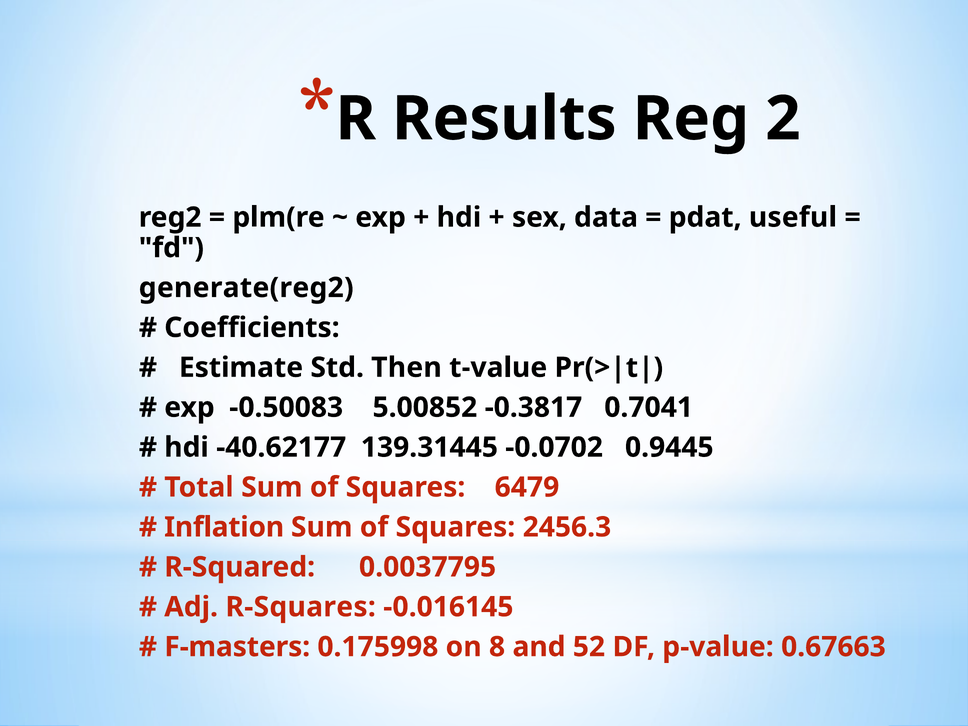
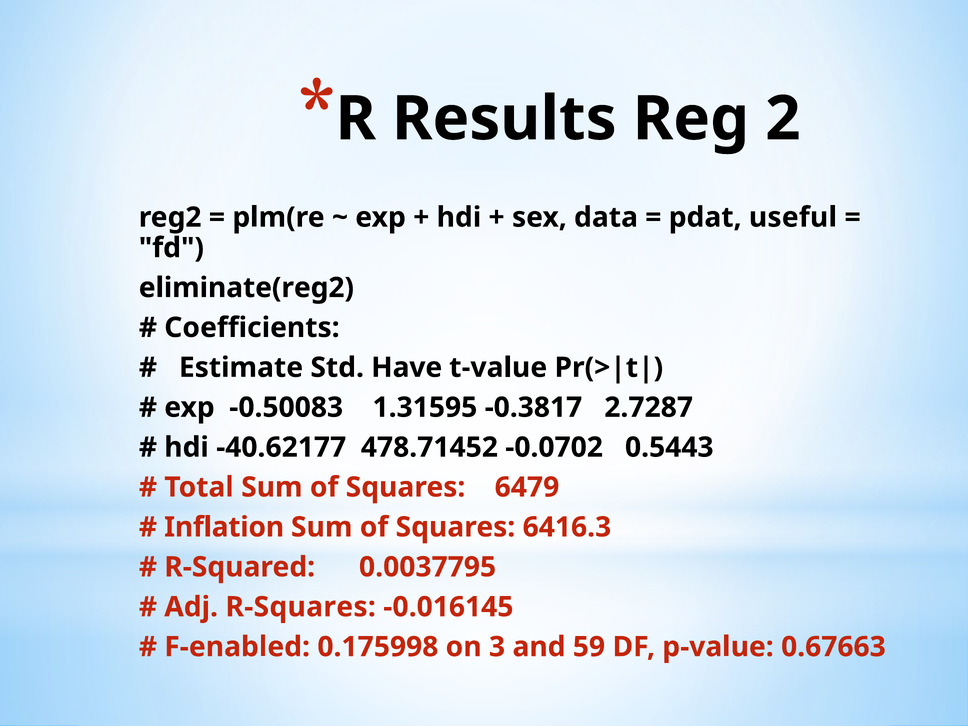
generate(reg2: generate(reg2 -> eliminate(reg2 (246, 288)
Then: Then -> Have (407, 368)
5.00852: 5.00852 -> 1.31595 (425, 407)
0.7041: 0.7041 -> 2.7287 (649, 407)
139.31445: 139.31445 -> 478.71452 (429, 447)
0.9445: 0.9445 -> 0.5443 (669, 447)
2456.3: 2456.3 -> 6416.3 (567, 527)
F-masters: F-masters -> F-enabled (237, 647)
8: 8 -> 3 (497, 647)
52: 52 -> 59 (589, 647)
